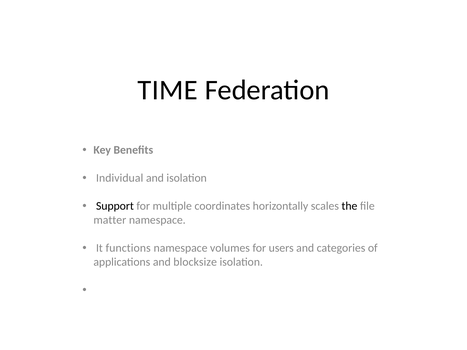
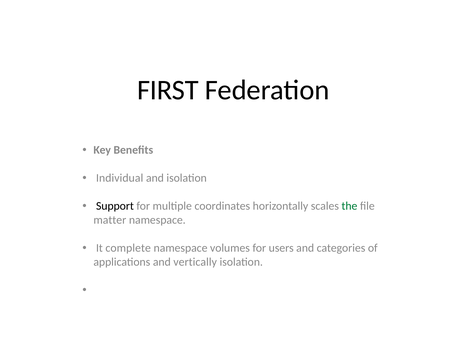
TIME: TIME -> FIRST (168, 90)
the colour: black -> green (349, 206)
functions: functions -> complete (128, 248)
blocksize: blocksize -> vertically (195, 262)
